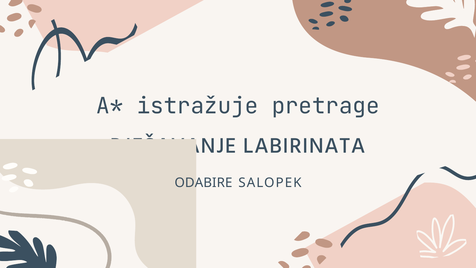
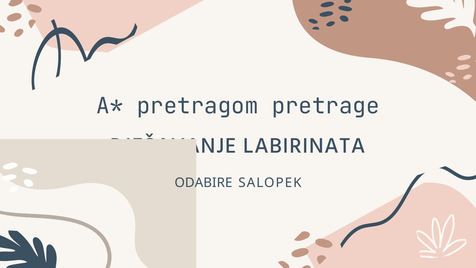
istražuje: istražuje -> pretragom (197, 106)
